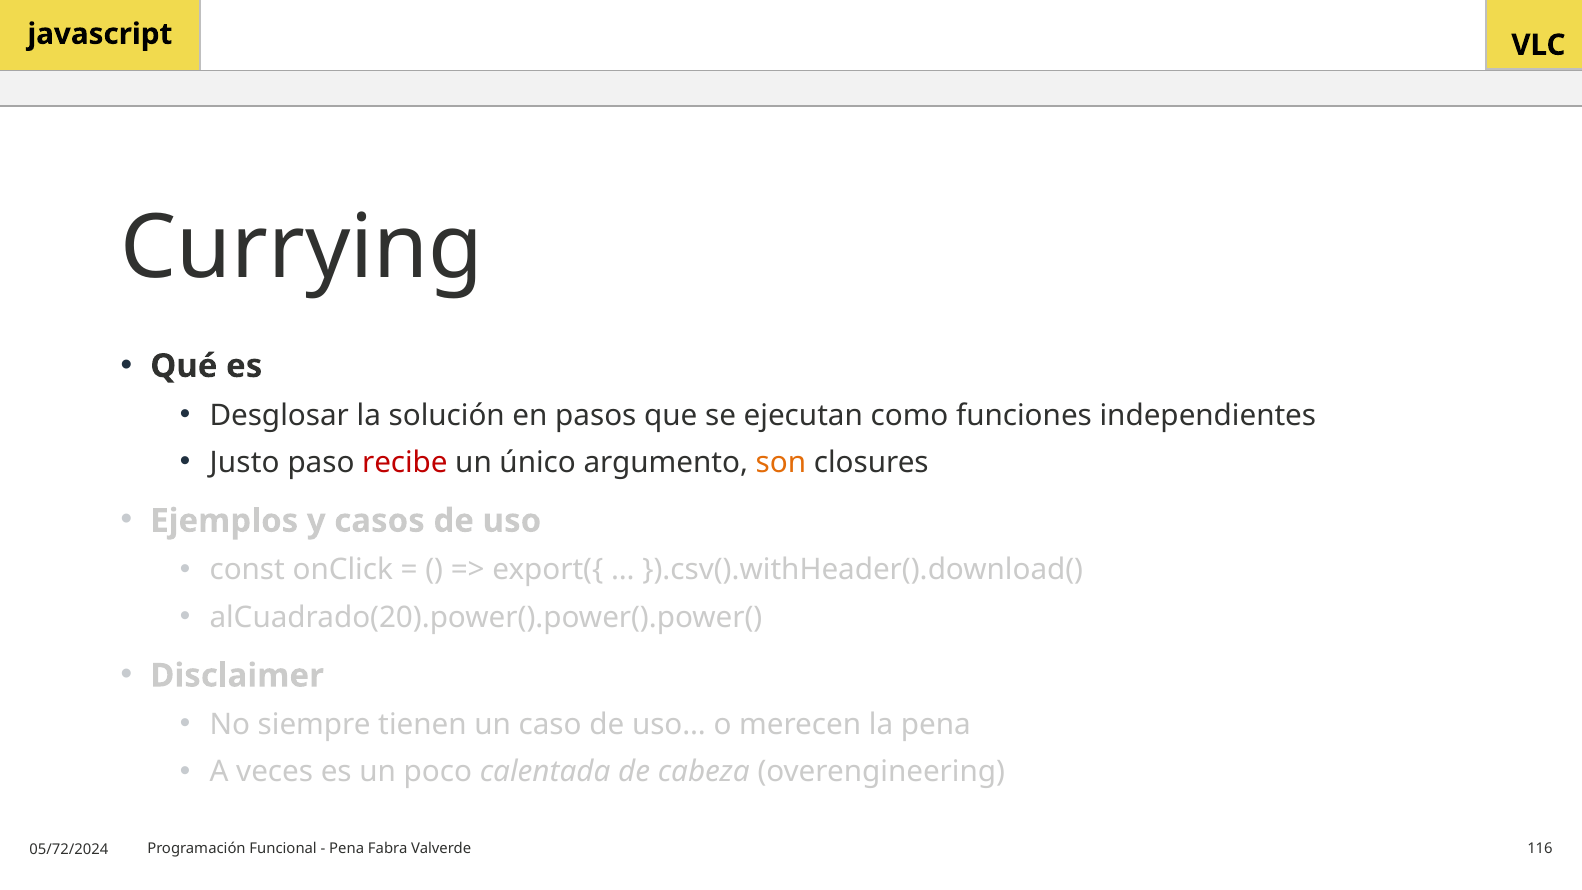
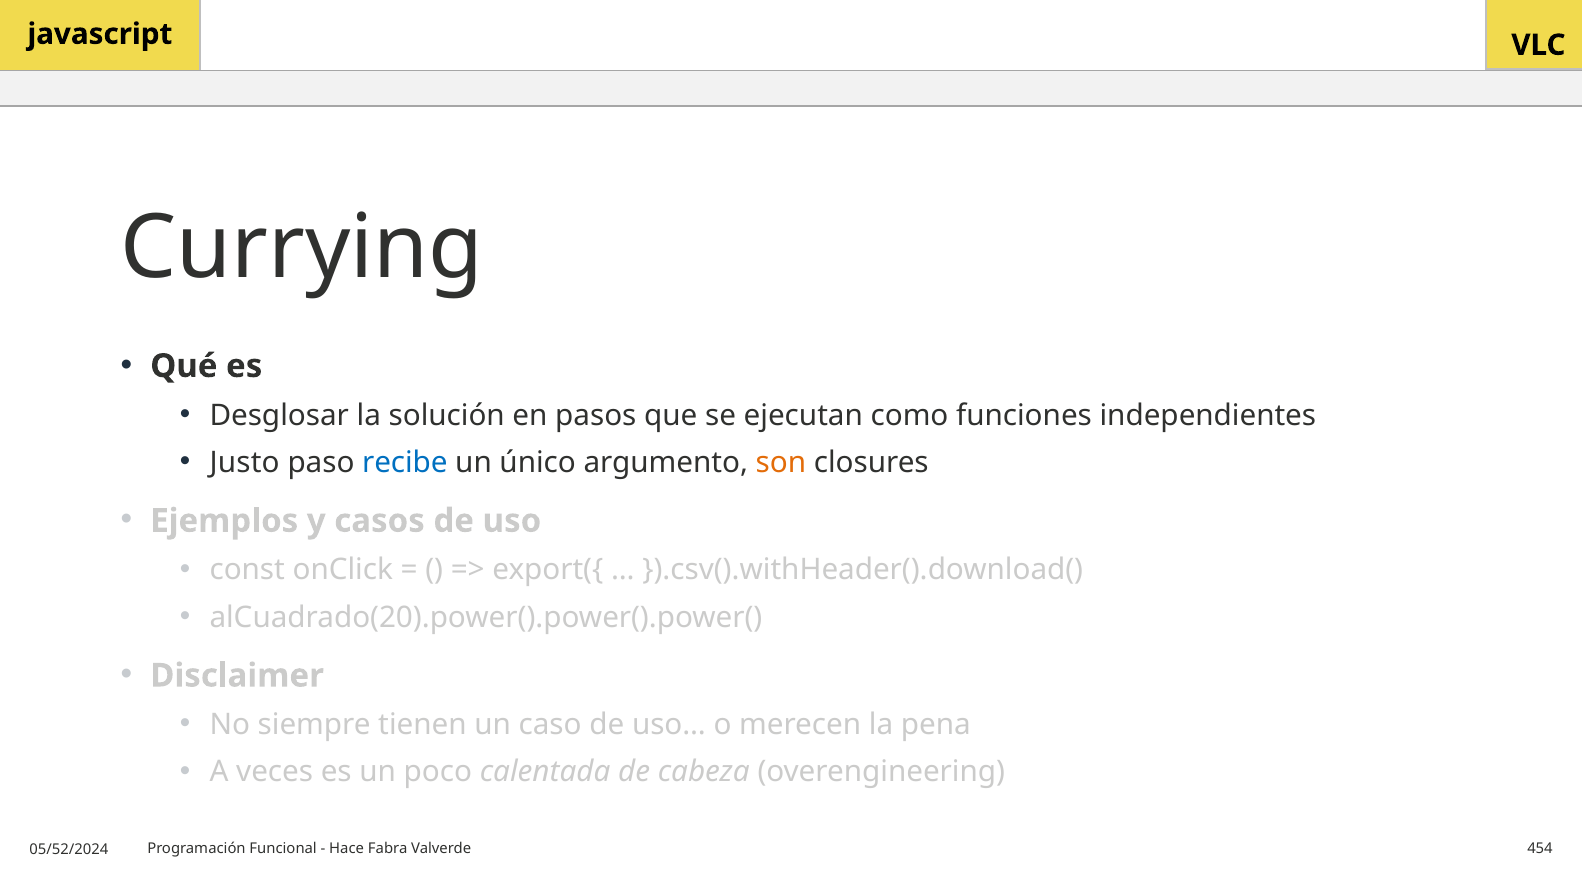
recibe colour: red -> blue (405, 463)
Pena: Pena -> Hace (347, 848)
116: 116 -> 454 (1540, 848)
05/72/2024: 05/72/2024 -> 05/52/2024 (69, 849)
